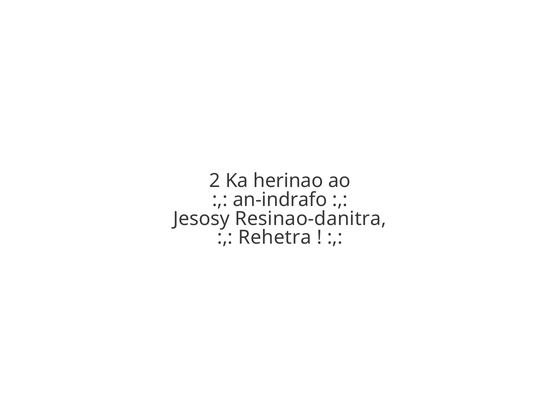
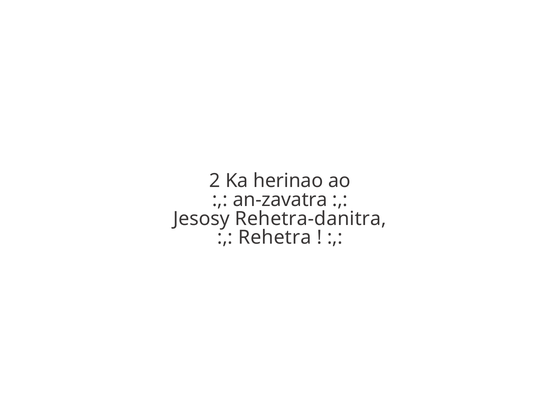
an-indrafo: an-indrafo -> an-zavatra (280, 200)
Resinao-danitra: Resinao-danitra -> Rehetra-danitra (311, 219)
